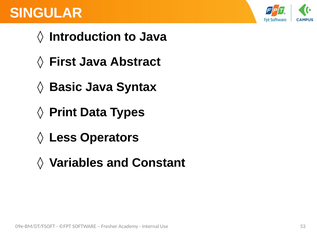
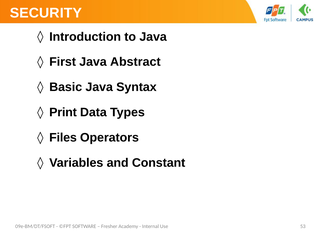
SINGULAR: SINGULAR -> SECURITY (46, 13)
Less: Less -> Files (63, 138)
